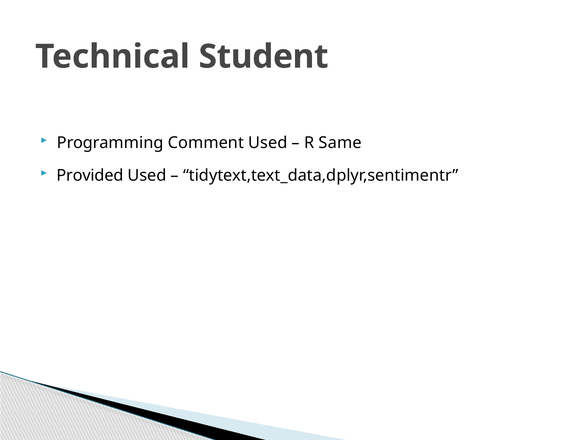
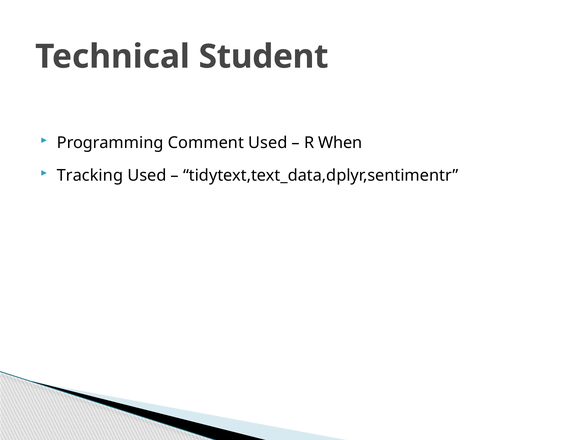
Same: Same -> When (340, 143)
Provided: Provided -> Tracking (90, 176)
